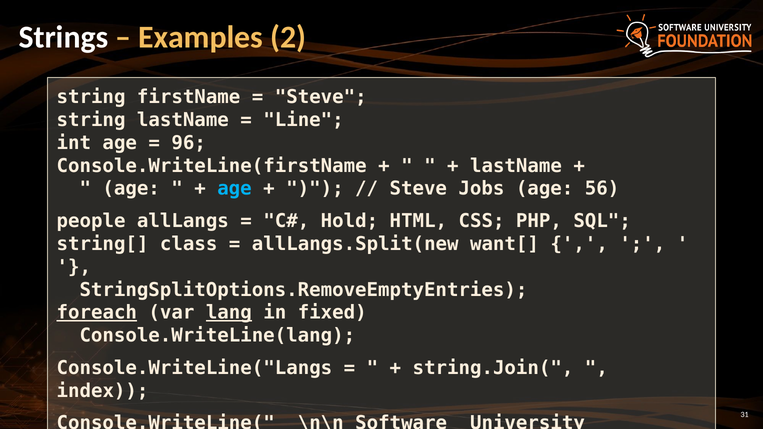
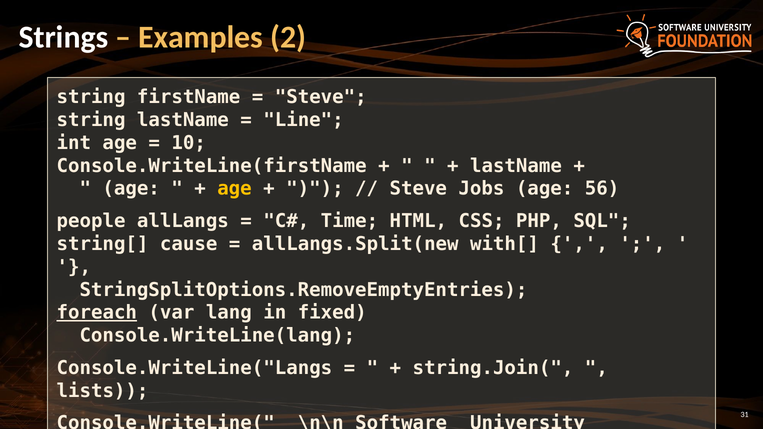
96: 96 -> 10 (189, 143)
age colour: light blue -> yellow (234, 189)
Hold: Hold -> Time (349, 221)
class: class -> cause (189, 244)
want[: want[ -> with[ (504, 244)
lang underline: present -> none (229, 313)
index: index -> lists (103, 391)
